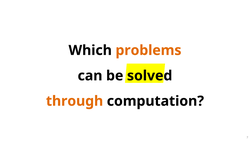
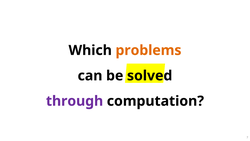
through colour: orange -> purple (75, 101)
